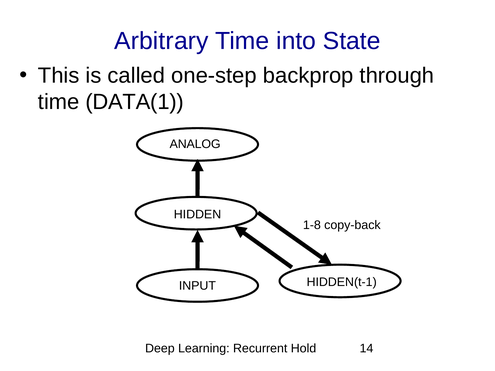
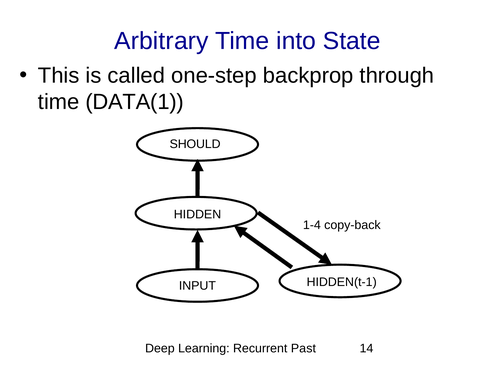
ANALOG: ANALOG -> SHOULD (195, 144)
1-8: 1-8 -> 1-4 (312, 225)
Hold: Hold -> Past (303, 349)
